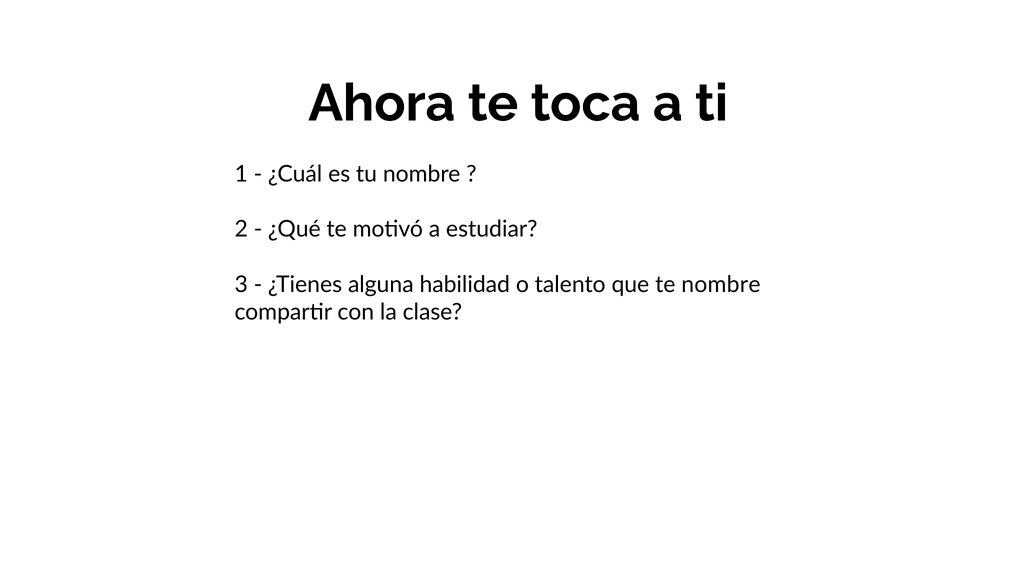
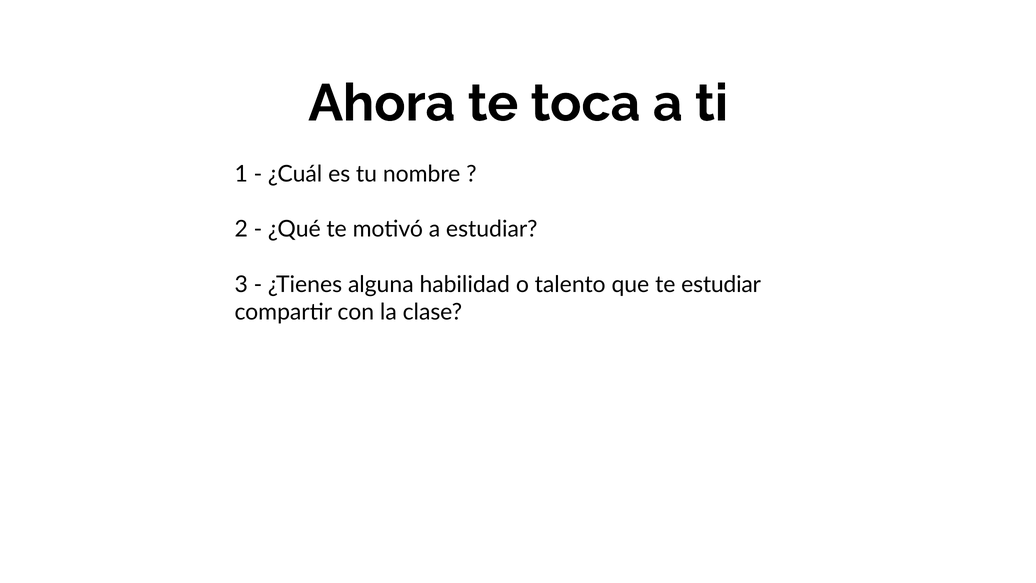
te nombre: nombre -> estudiar (721, 284)
